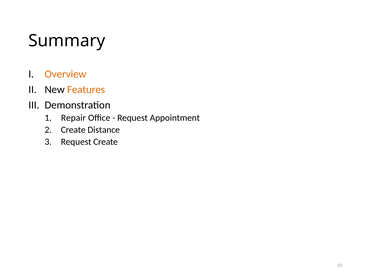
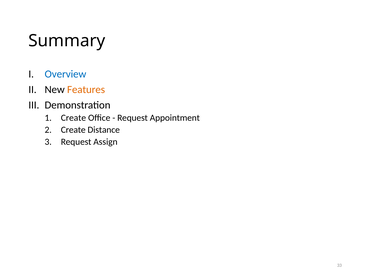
Overview colour: orange -> blue (65, 74)
Repair: Repair -> Create (73, 118)
Request Create: Create -> Assign (105, 142)
